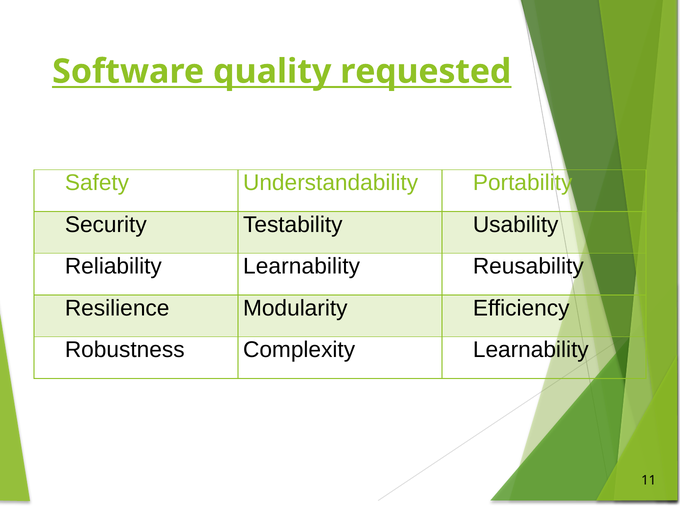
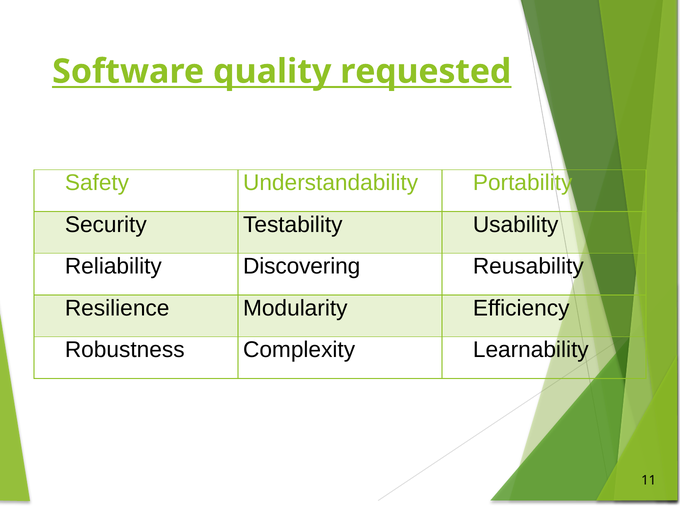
Reliability Learnability: Learnability -> Discovering (302, 266)
